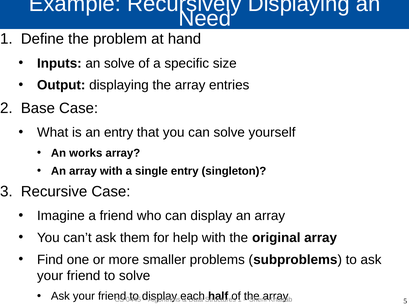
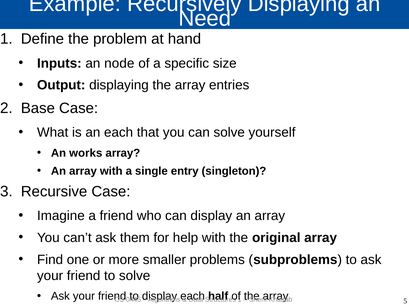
an solve: solve -> node (119, 63)
an entry: entry -> each (119, 132)
